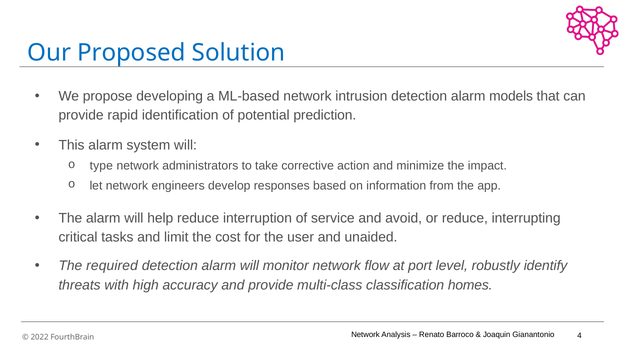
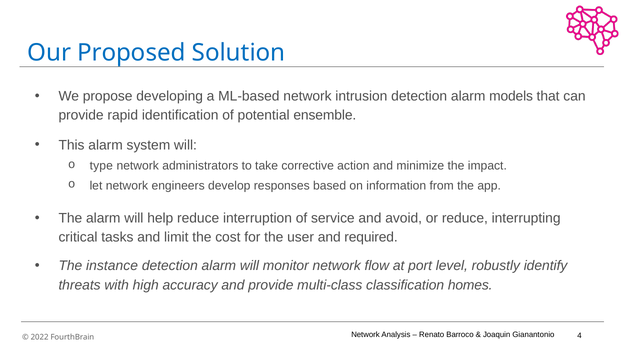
prediction: prediction -> ensemble (325, 115)
unaided: unaided -> required (371, 237)
required: required -> instance (112, 266)
